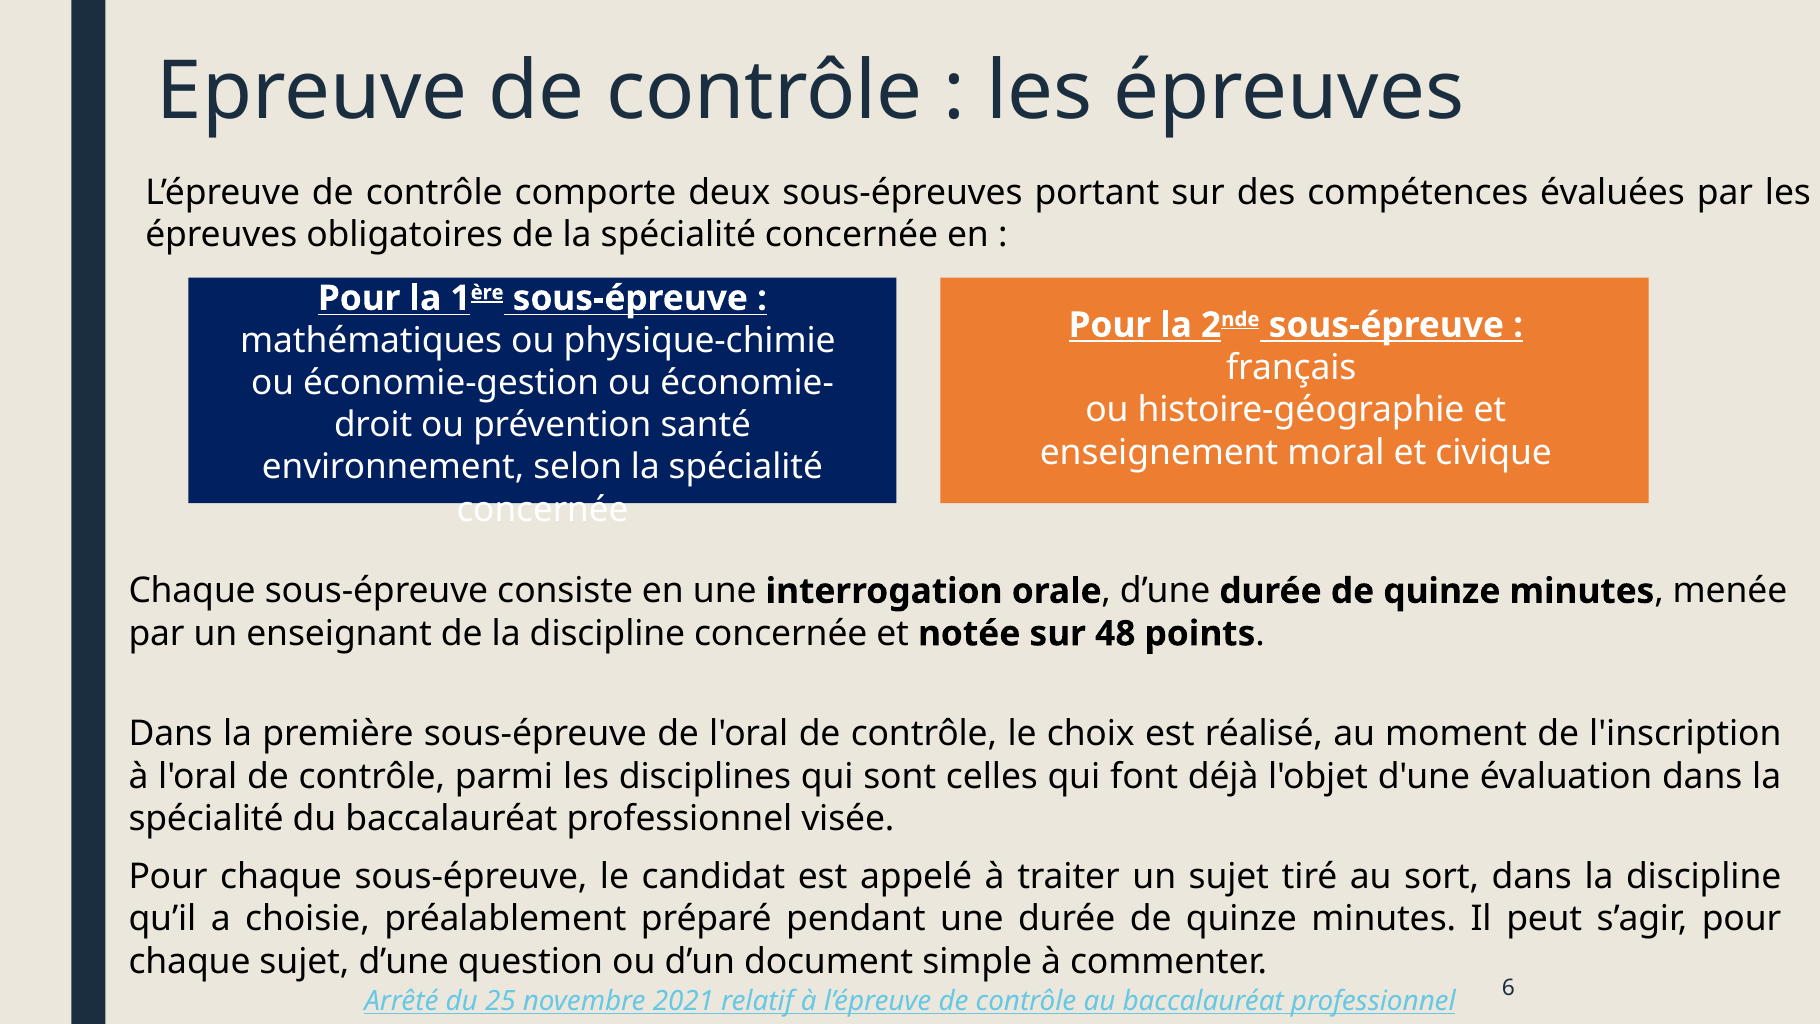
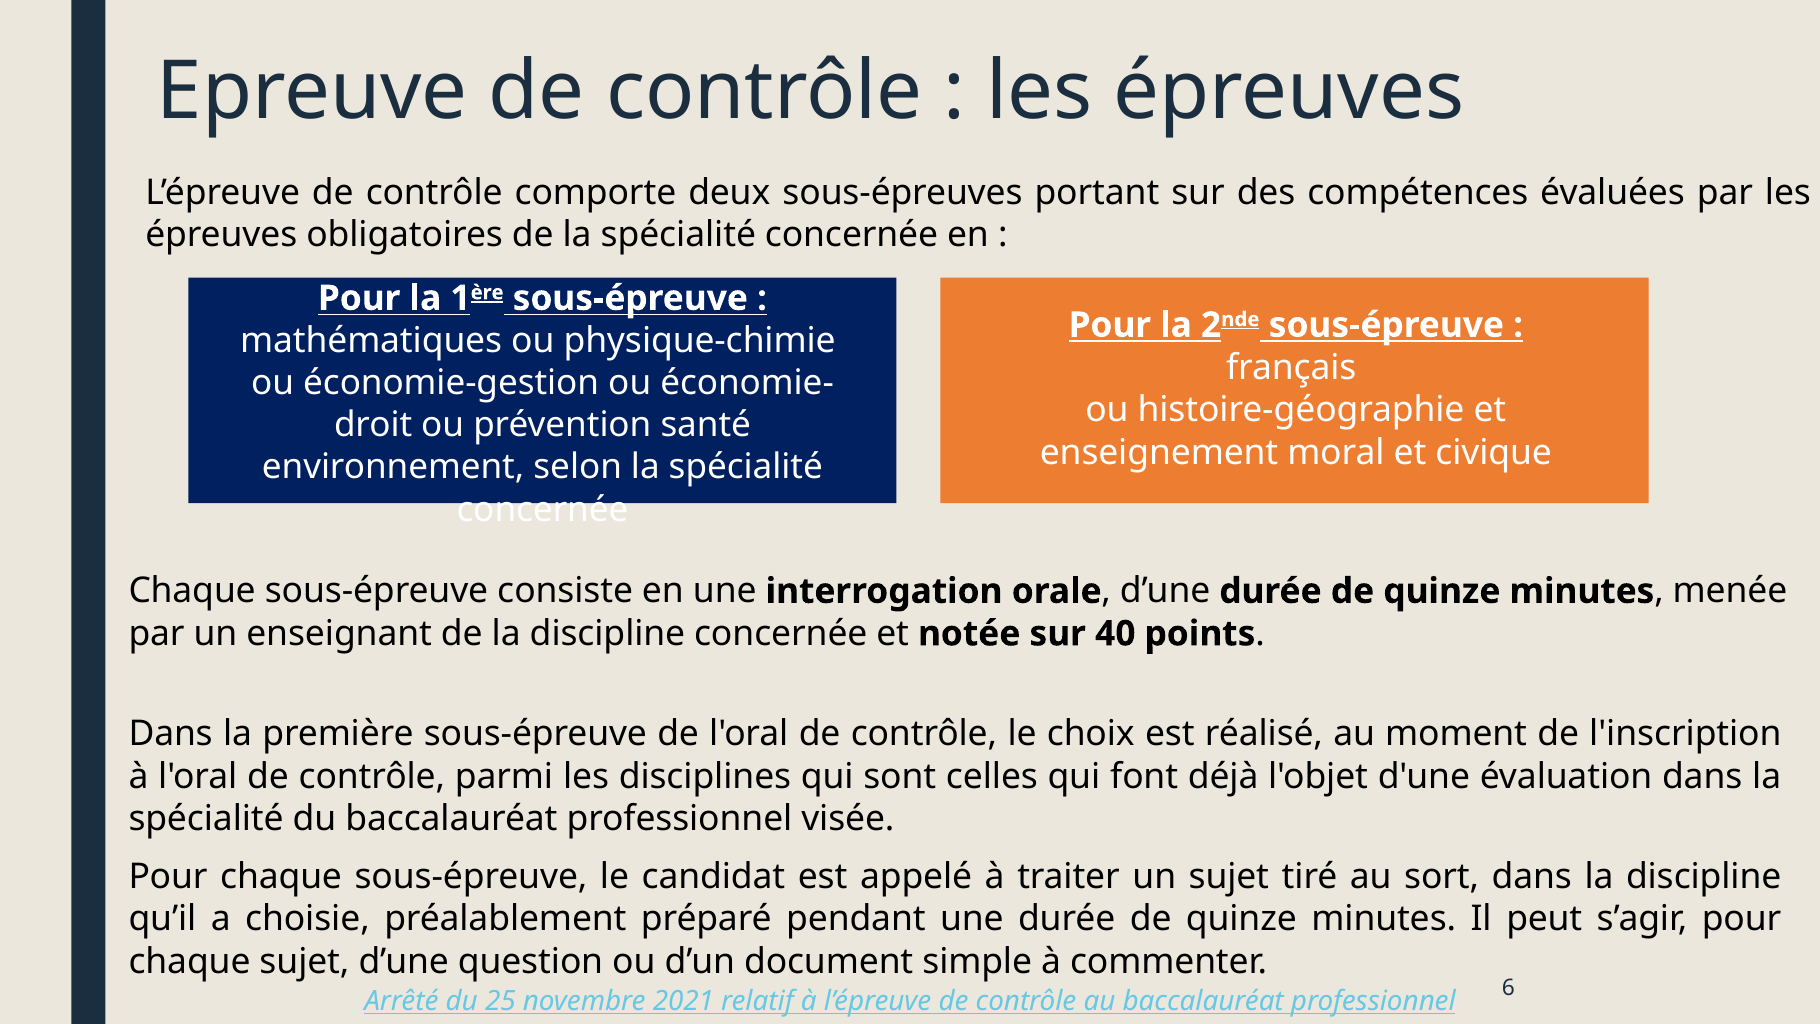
48: 48 -> 40 (1115, 634)
